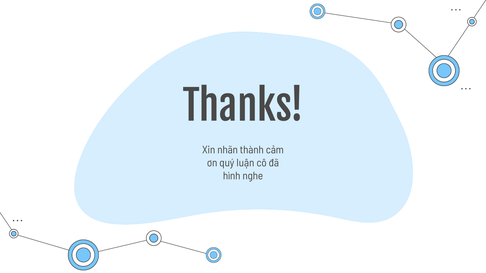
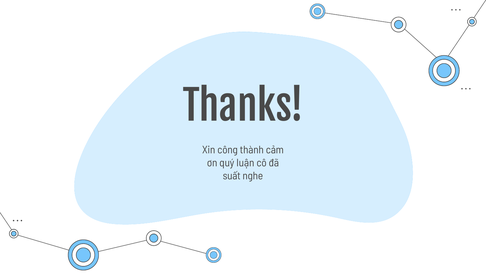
nhãn: nhãn -> công (228, 150)
hình: hình -> suất (232, 176)
